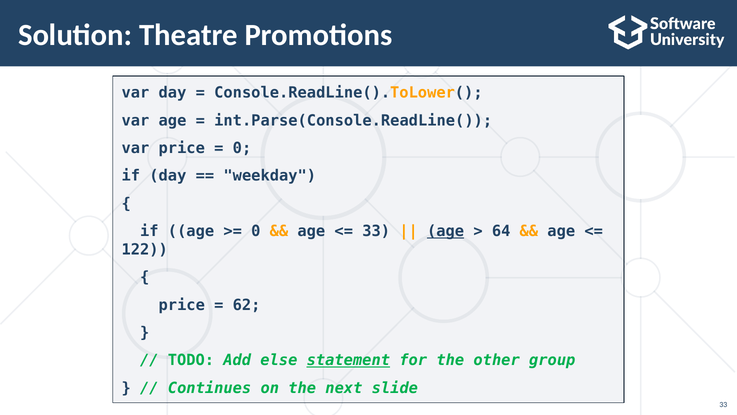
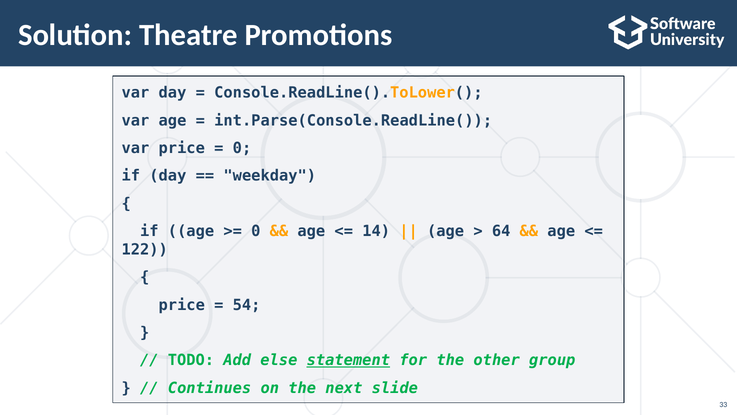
33: 33 -> 14 (376, 231)
age underline: present -> none (446, 231)
62: 62 -> 54 (247, 305)
